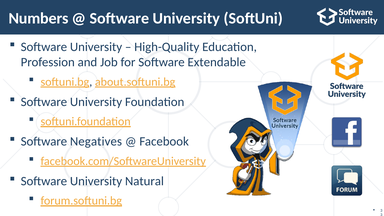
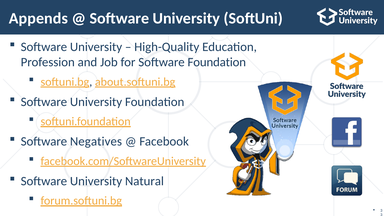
Numbers: Numbers -> Appends (38, 18)
Software Extendable: Extendable -> Foundation (217, 62)
